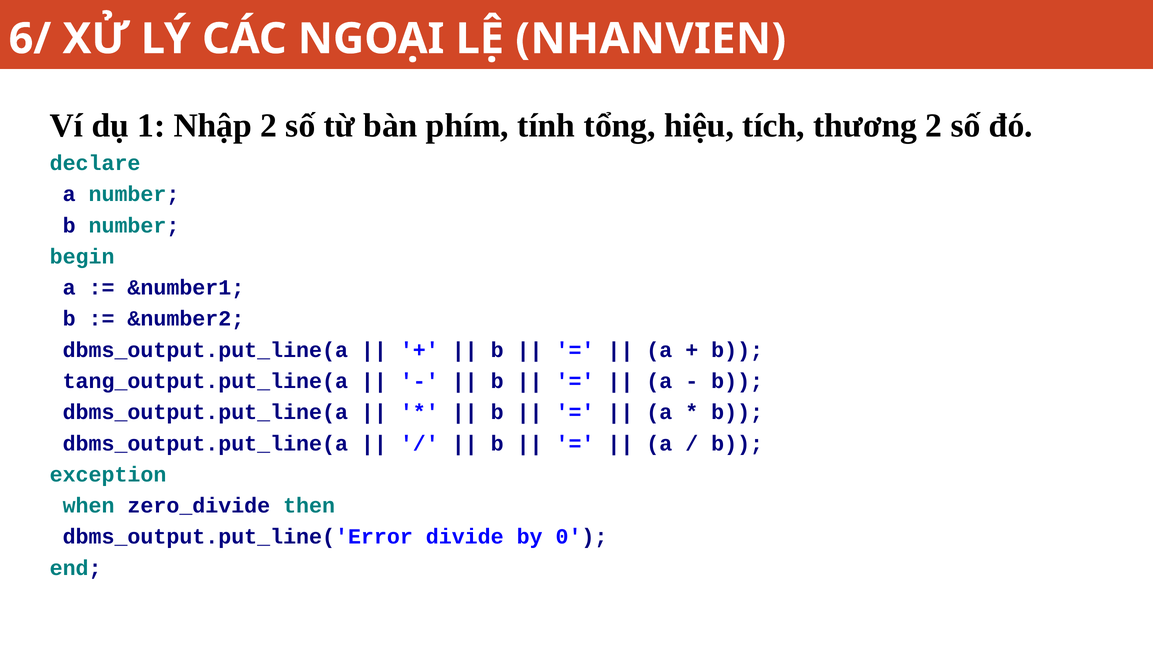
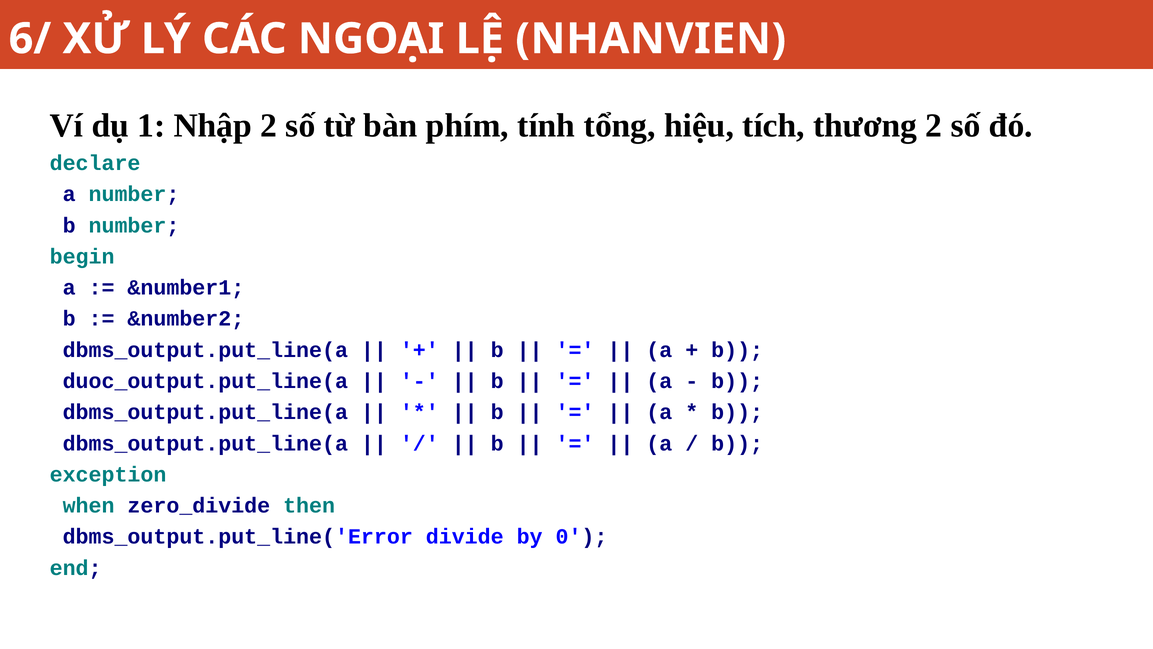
tang_output.put_line(a: tang_output.put_line(a -> duoc_output.put_line(a (205, 381)
